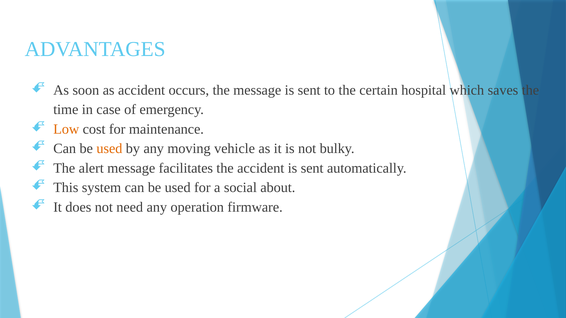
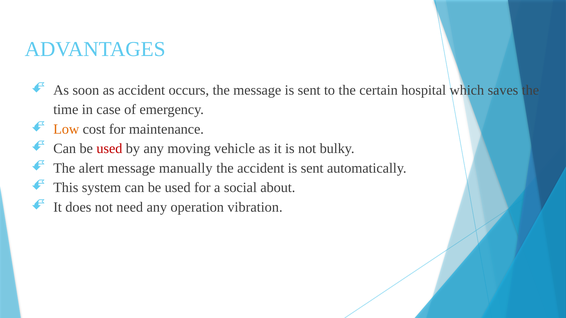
used colour: orange -> red (109, 149)
facilitates: facilitates -> manually (186, 168)
firmware: firmware -> vibration (255, 207)
